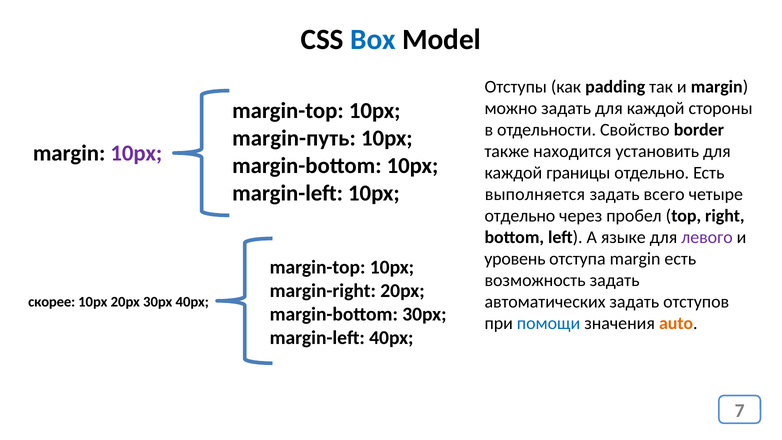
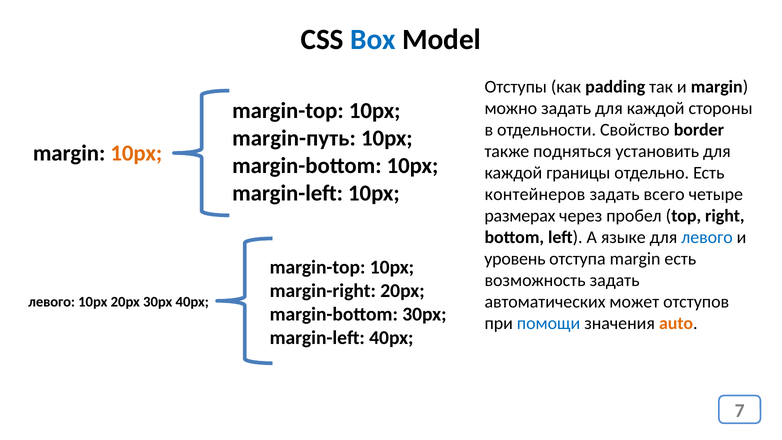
10px colour: purple -> orange (136, 153)
находится: находится -> подняться (572, 151)
выполняется: выполняется -> контейнеров (535, 194)
отдельно: отдельно -> размерах (520, 216)
левого colour: purple -> blue (707, 237)
автоматических задать: задать -> может (634, 302)
скорее: скорее -> левого (52, 302)
